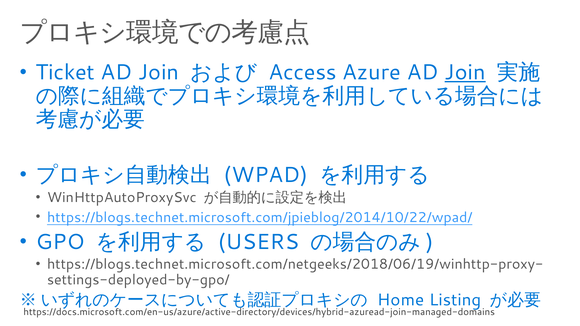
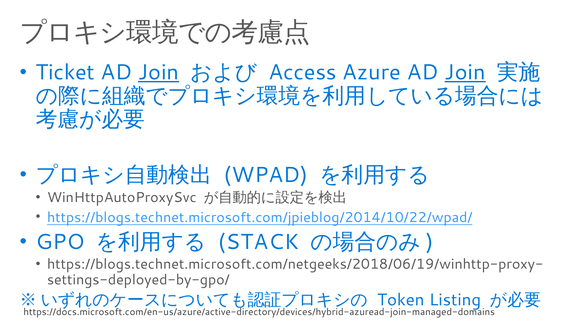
Join underline: none -> present (159, 73)
USERS: USERS -> STACK (258, 242)
Home: Home -> Token (401, 300)
